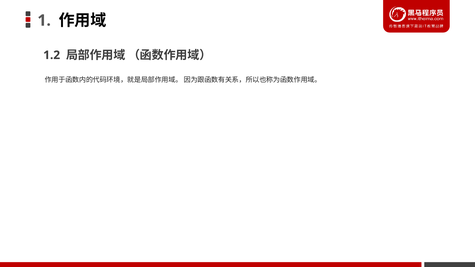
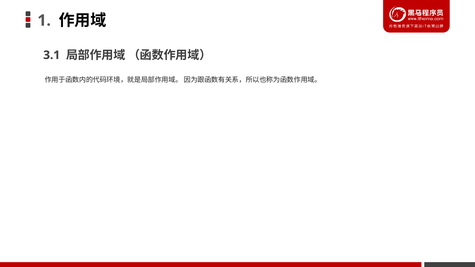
1.2: 1.2 -> 3.1 (52, 55)
